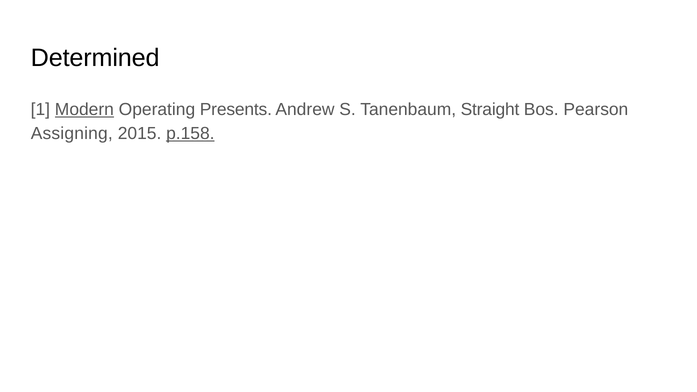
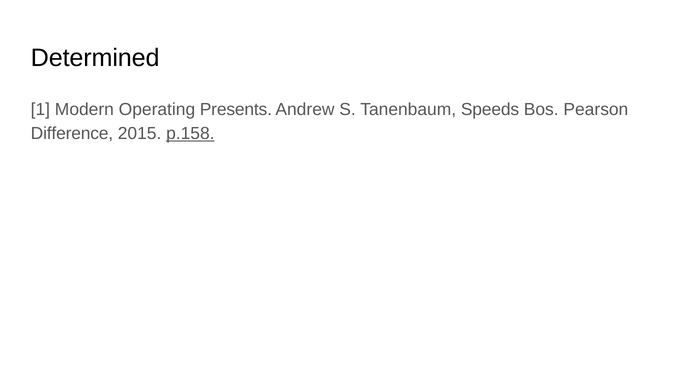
Modern underline: present -> none (84, 110)
Straight: Straight -> Speeds (490, 110)
Assigning: Assigning -> Difference (72, 134)
